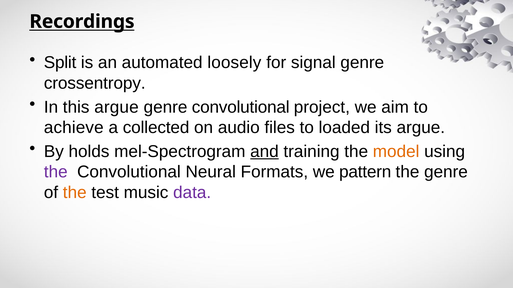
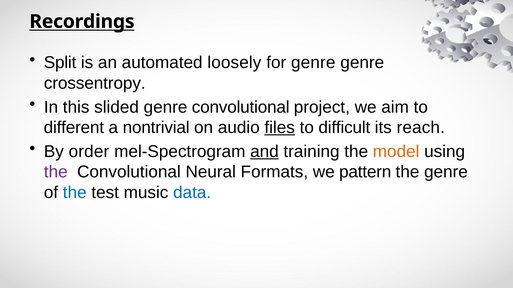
for signal: signal -> genre (313, 63)
this argue: argue -> slided (117, 107)
achieve: achieve -> different (74, 128)
collected: collected -> nontrivial (156, 128)
files underline: none -> present (280, 128)
loaded: loaded -> difficult (344, 128)
its argue: argue -> reach (421, 128)
holds: holds -> order (89, 152)
the colour: orange -> blue (75, 193)
data colour: purple -> blue (192, 193)
